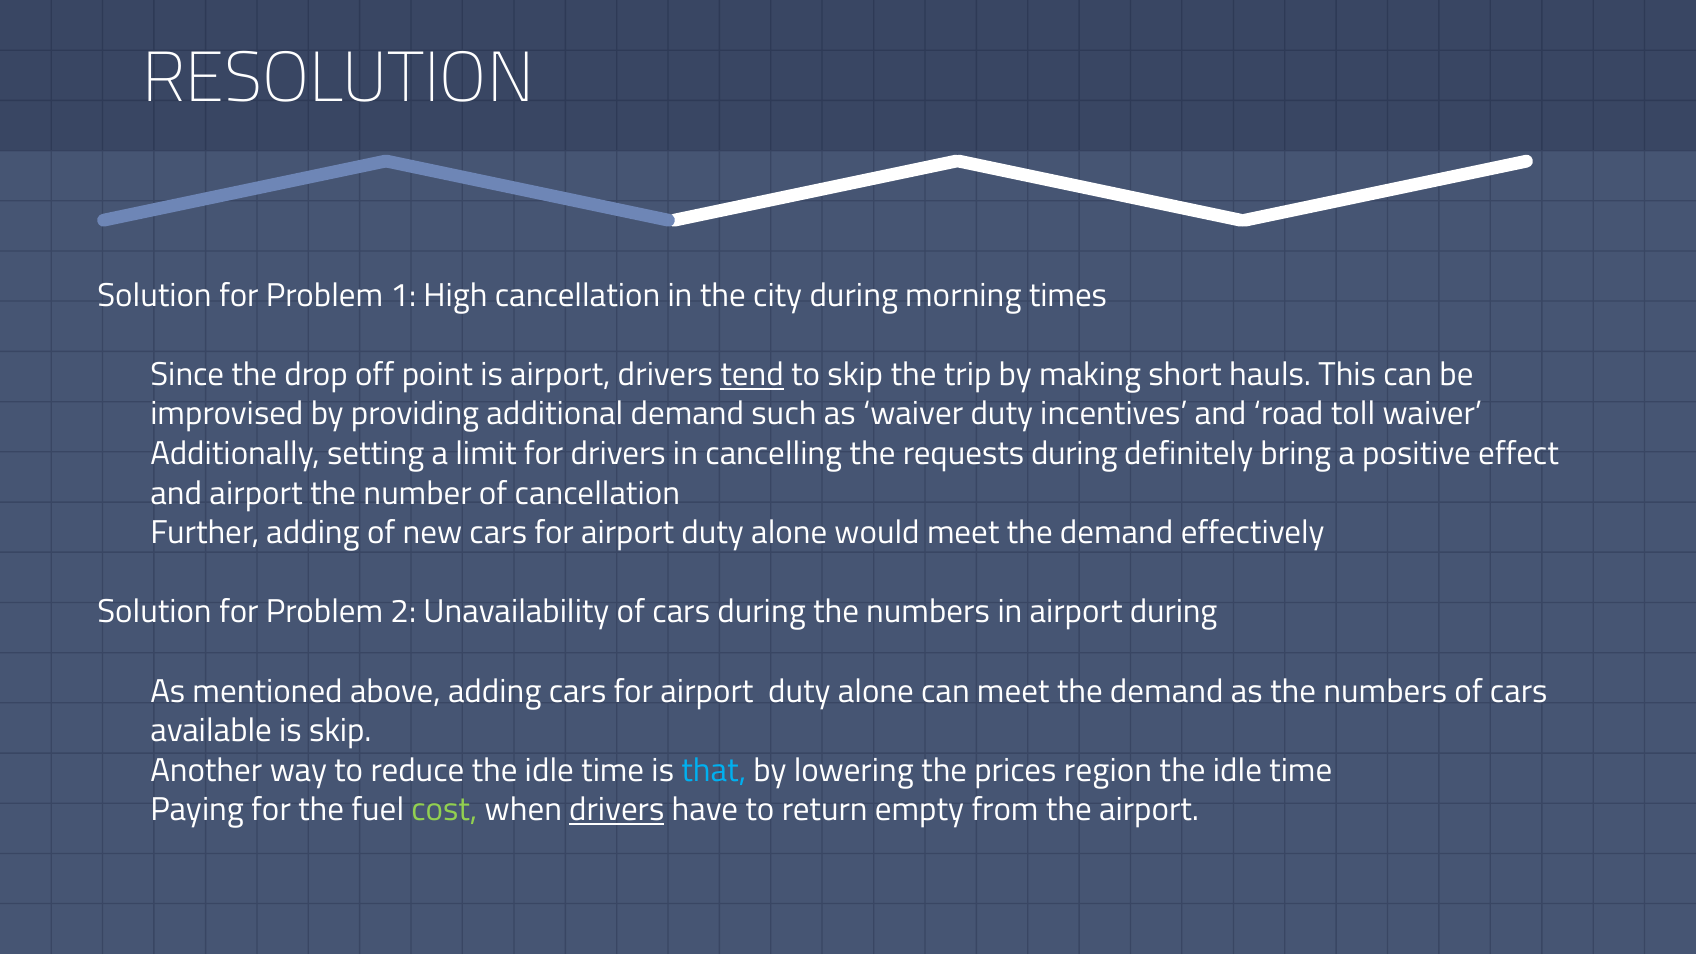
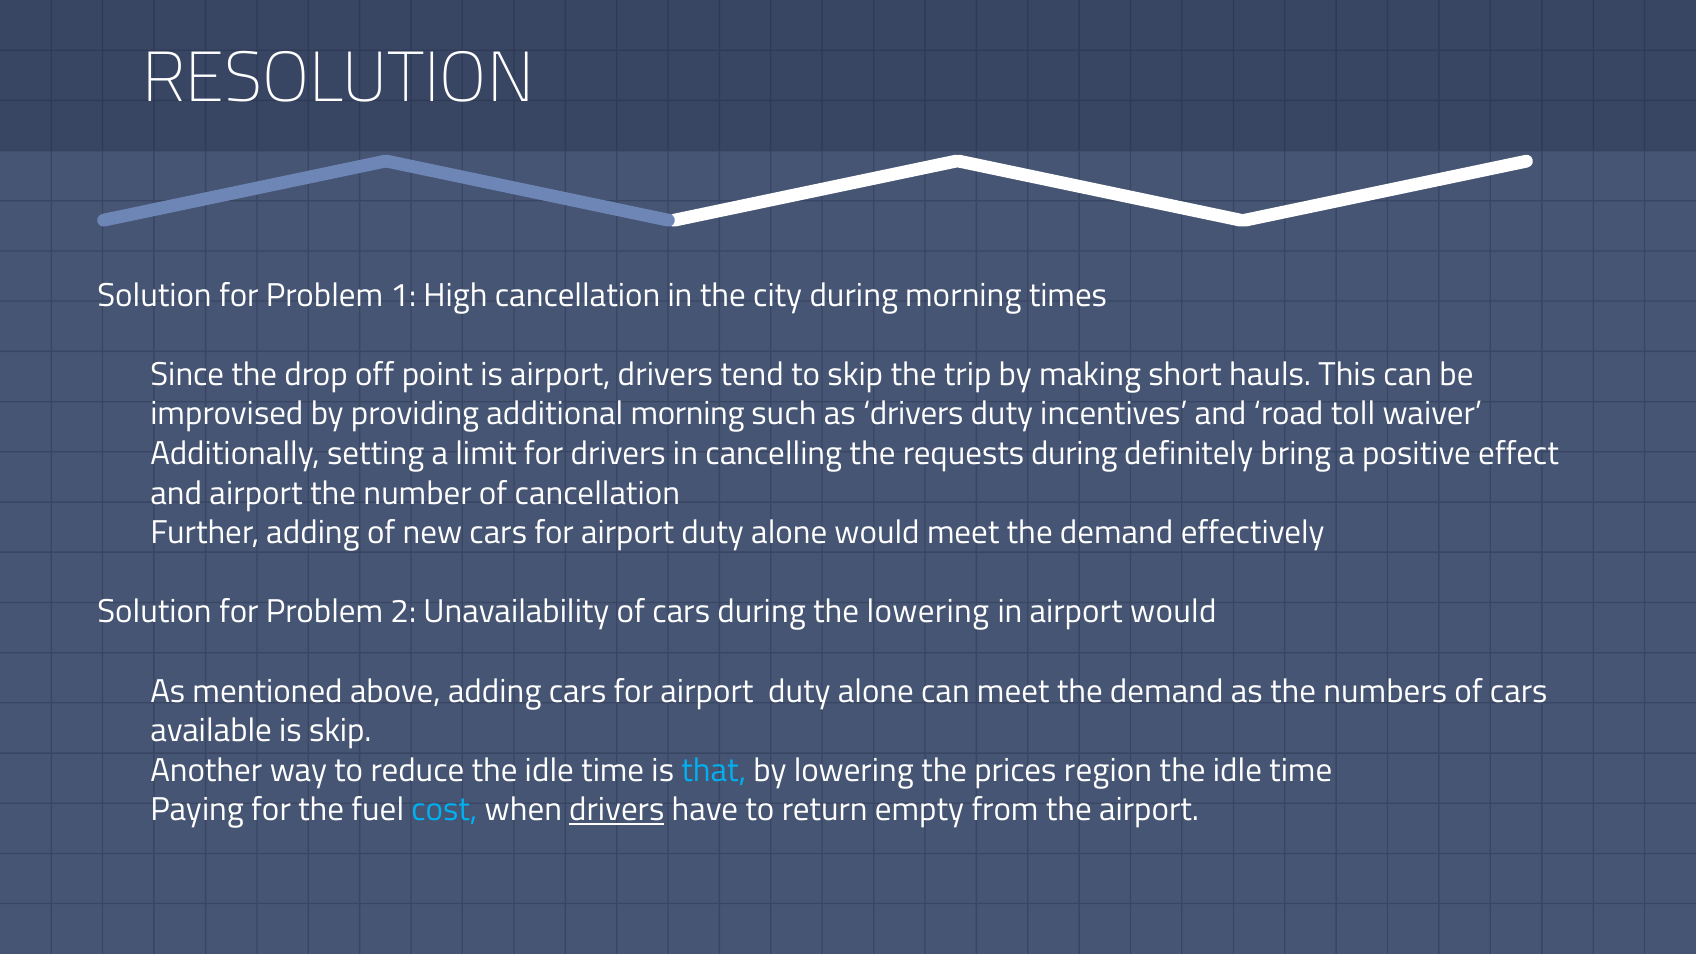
tend underline: present -> none (752, 375)
additional demand: demand -> morning (688, 414)
as waiver: waiver -> drivers (913, 414)
during the numbers: numbers -> lowering (928, 612)
airport during: during -> would (1173, 612)
cost colour: light green -> light blue (444, 810)
